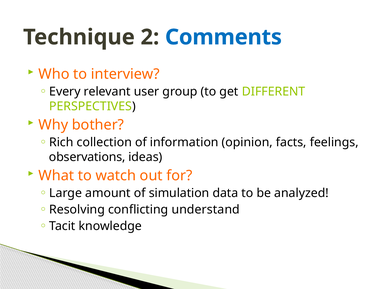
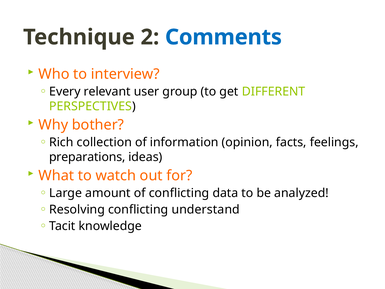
observations: observations -> preparations (87, 157)
of simulation: simulation -> conflicting (179, 193)
